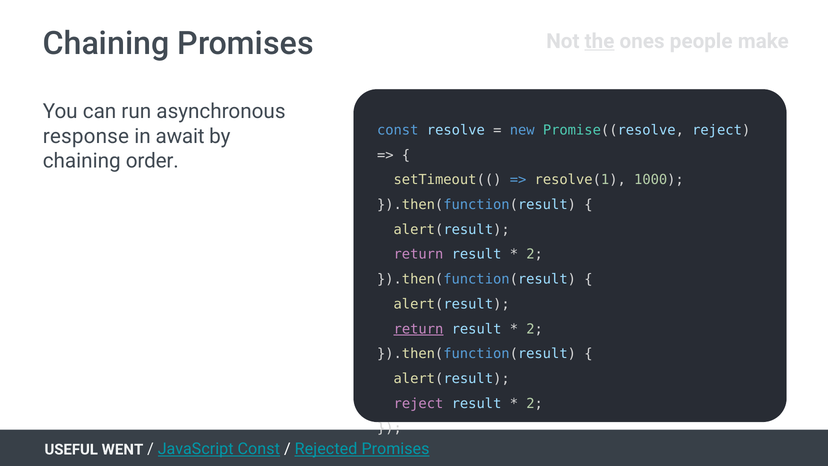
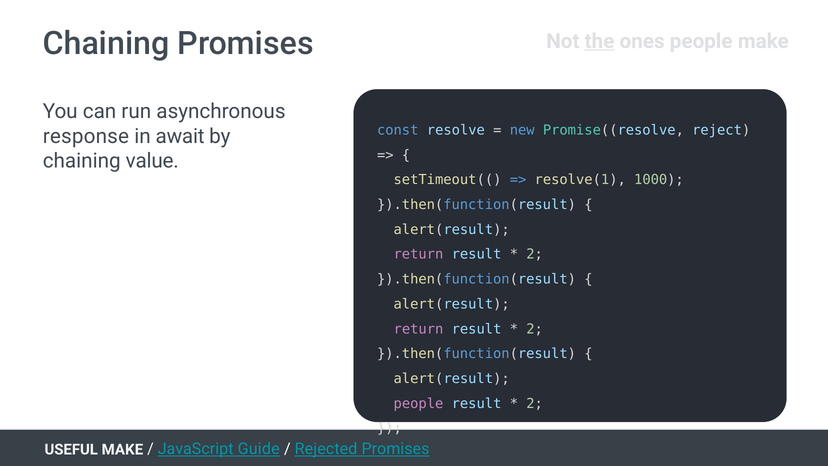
order: order -> value (152, 161)
return underline: present -> none (418, 329)
reject: reject -> people (418, 403)
USEFUL WENT: WENT -> MAKE (122, 449)
JavaScript Const: Const -> Guide (259, 449)
